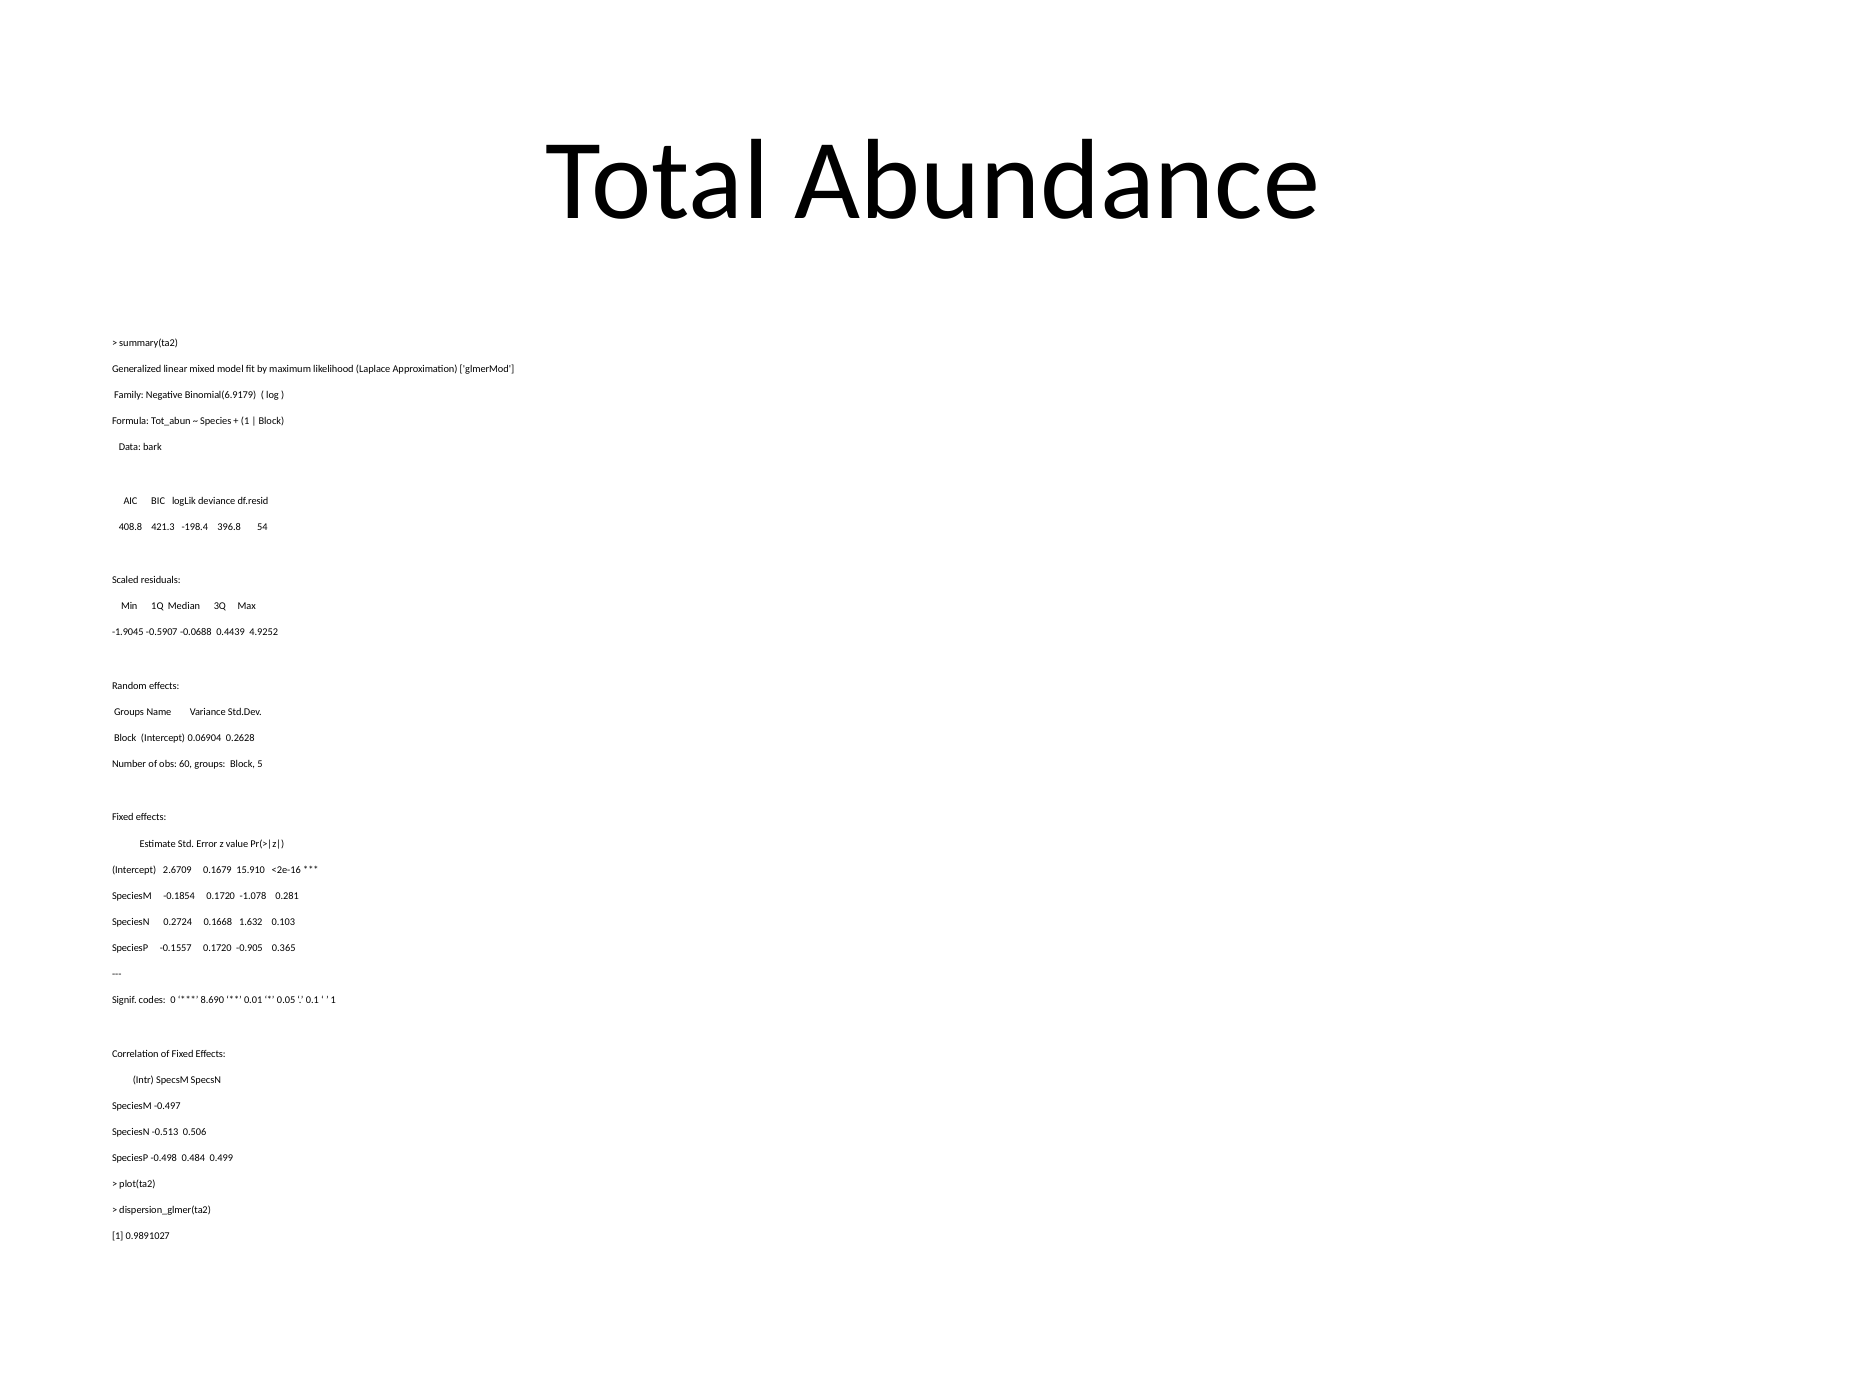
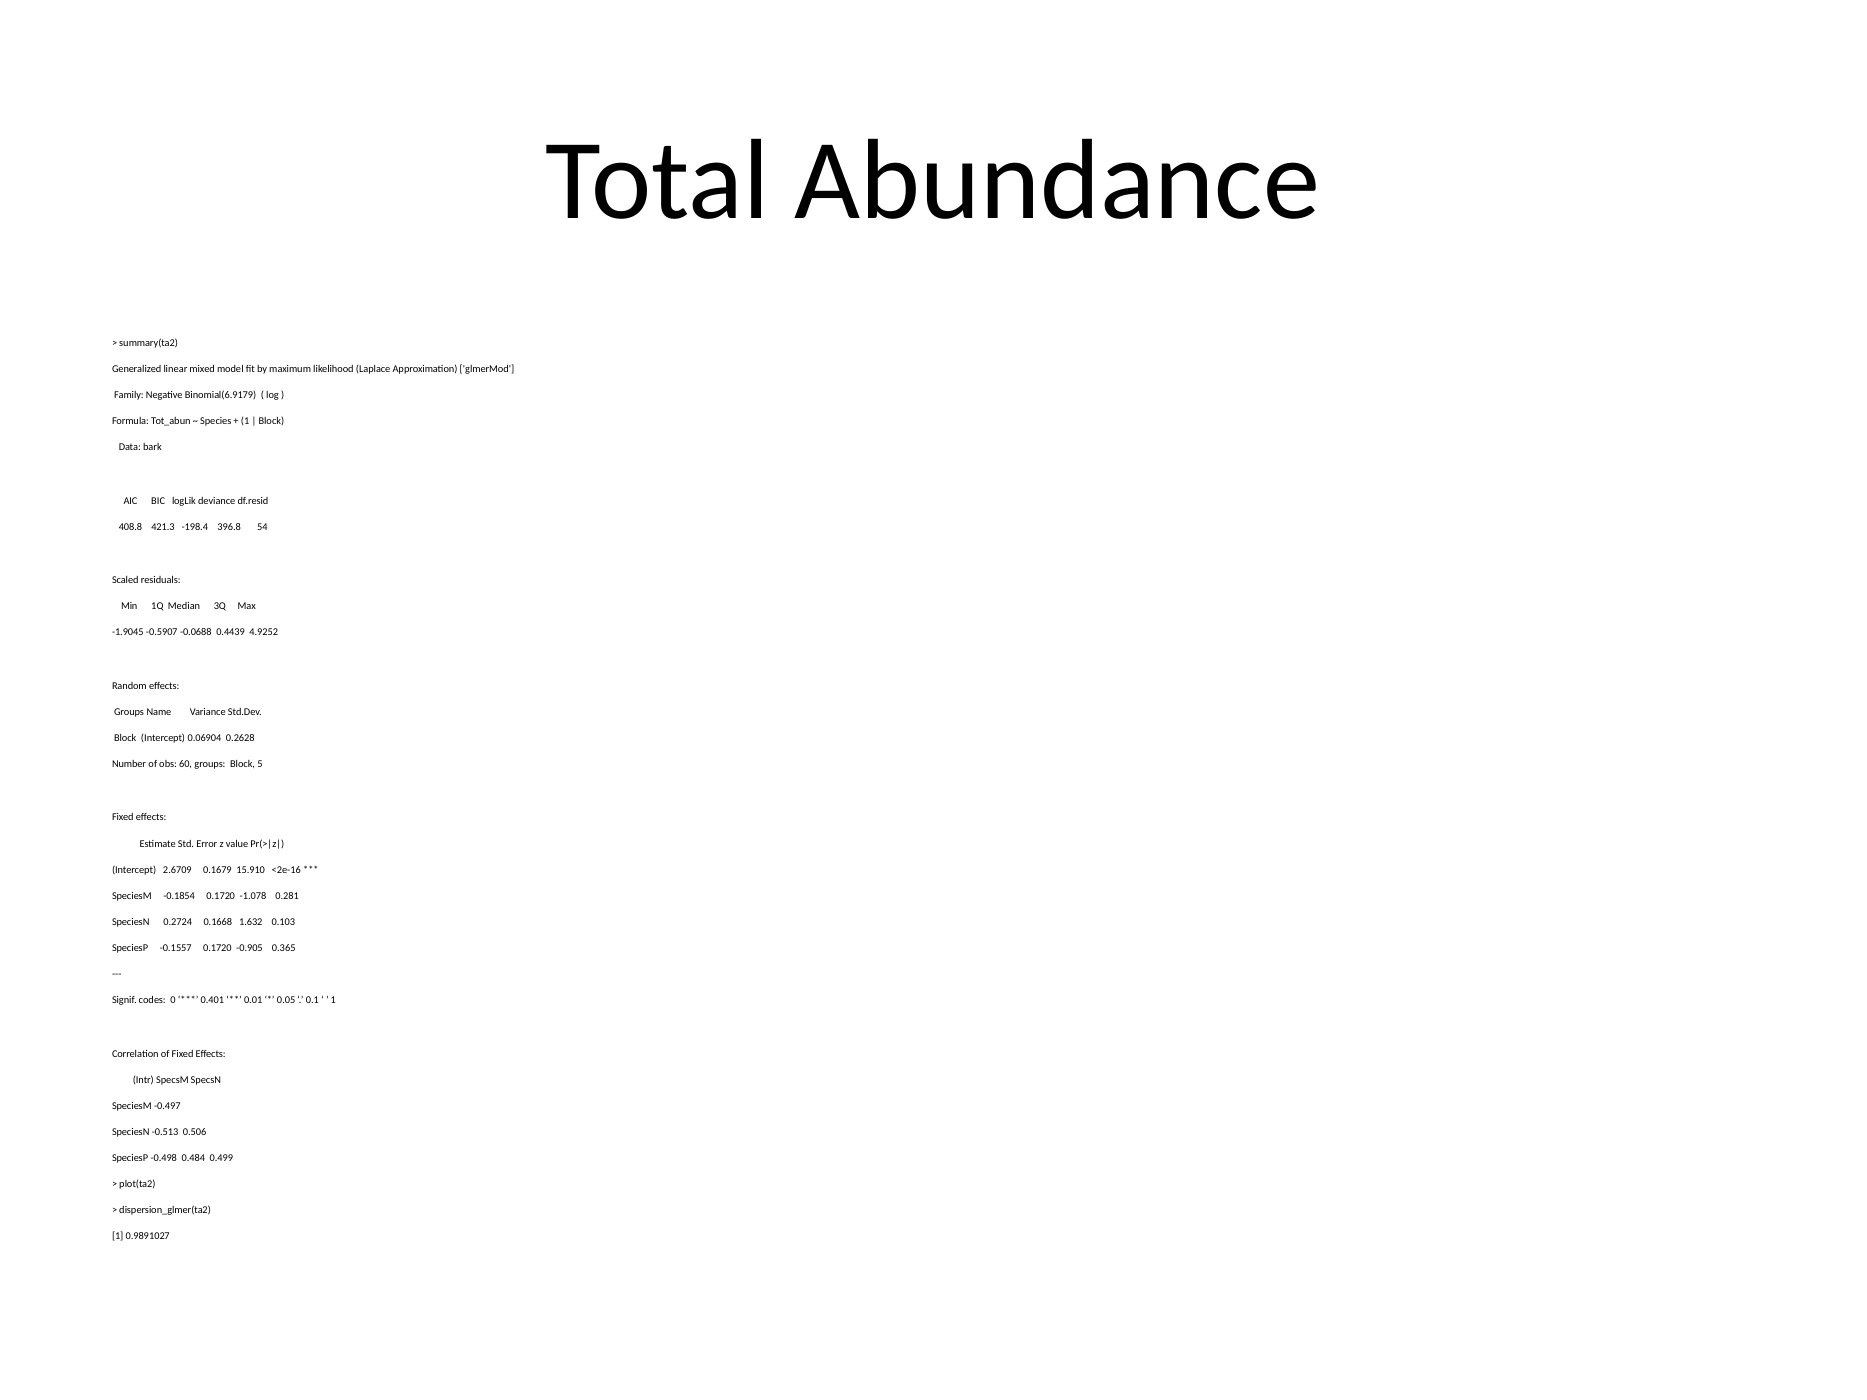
8.690: 8.690 -> 0.401 (212, 1000)
